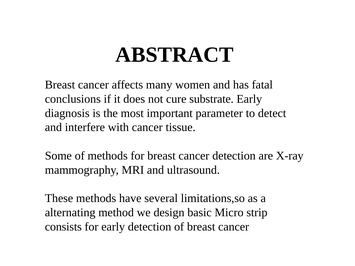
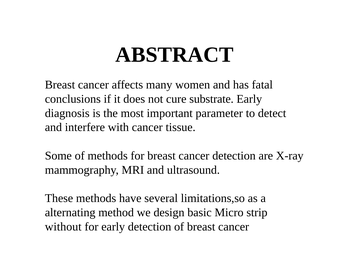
consists: consists -> without (63, 227)
